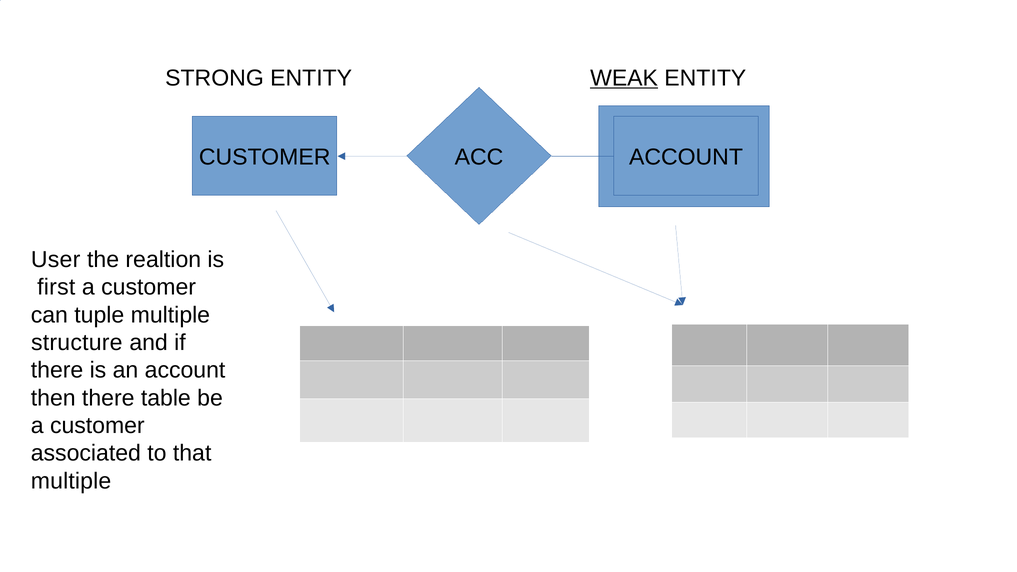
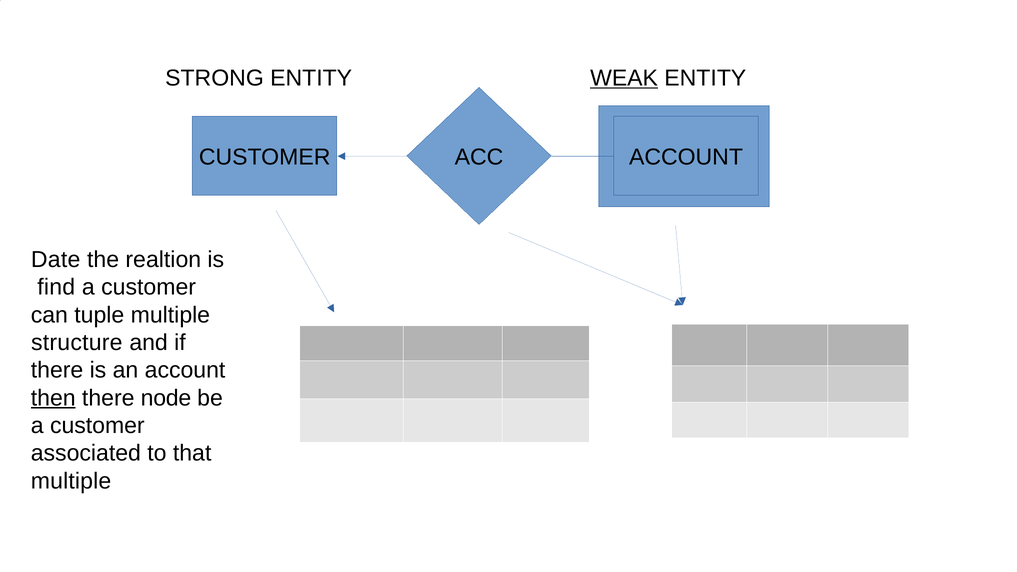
User: User -> Date (56, 260)
first: first -> find (56, 287)
then underline: none -> present (53, 398)
table: table -> node (166, 398)
